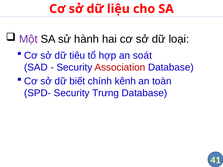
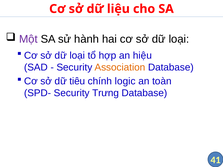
tiêu: tiêu -> loại (77, 55)
soát: soát -> hiệu (142, 55)
Association colour: red -> orange (120, 67)
biết: biết -> tiêu (77, 81)
kênh: kênh -> logic (125, 81)
